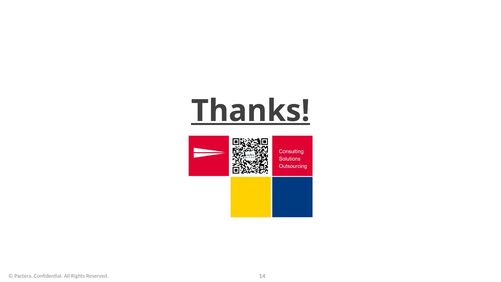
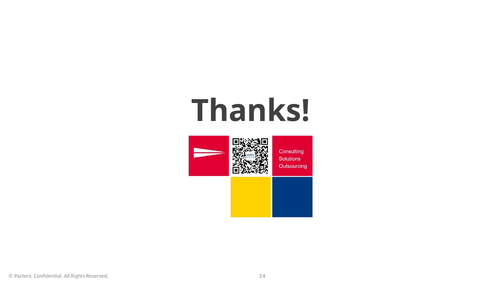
Thanks underline: present -> none (250, 111)
